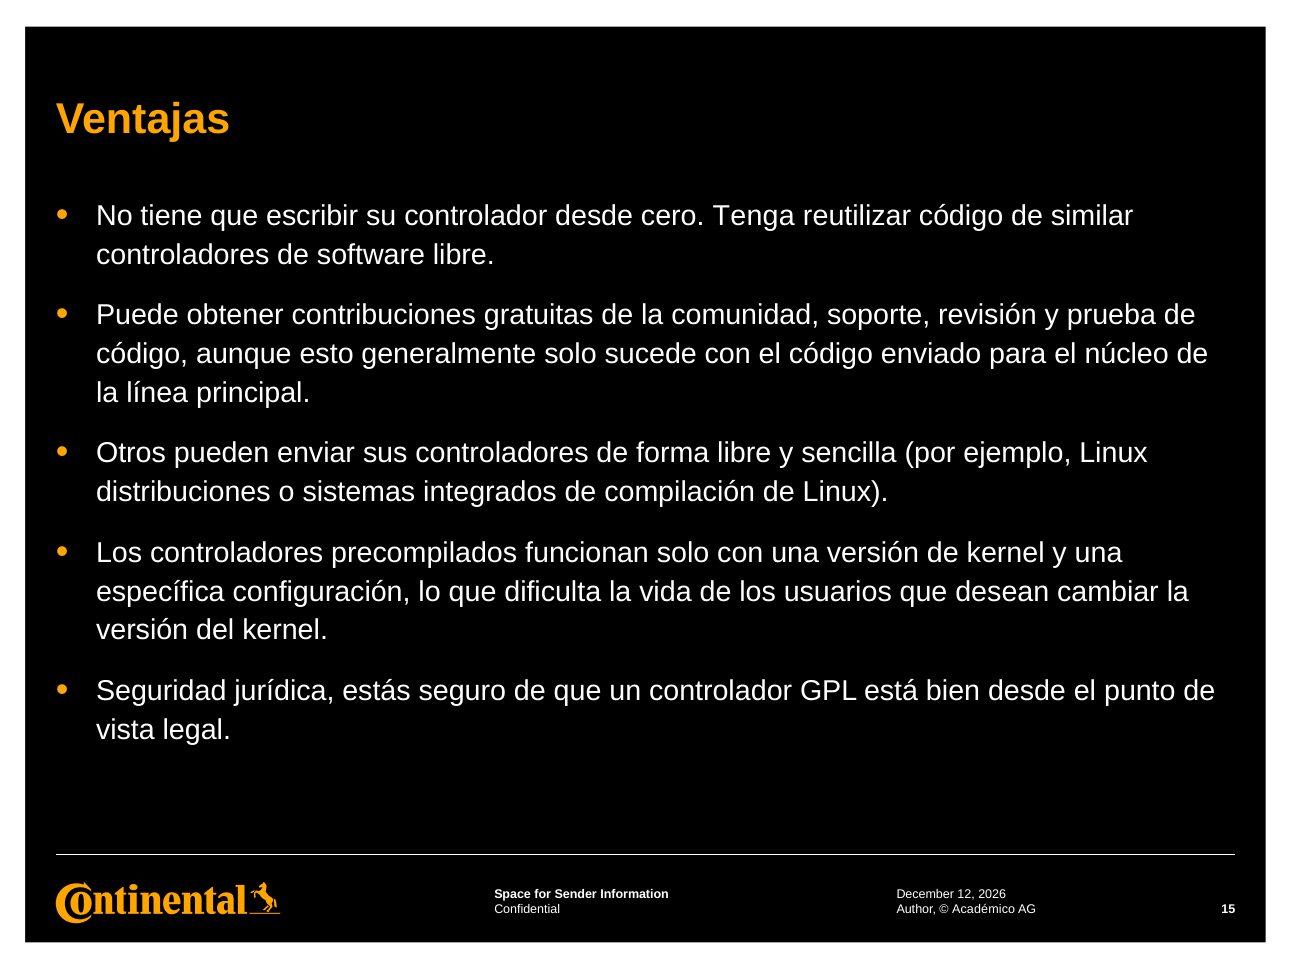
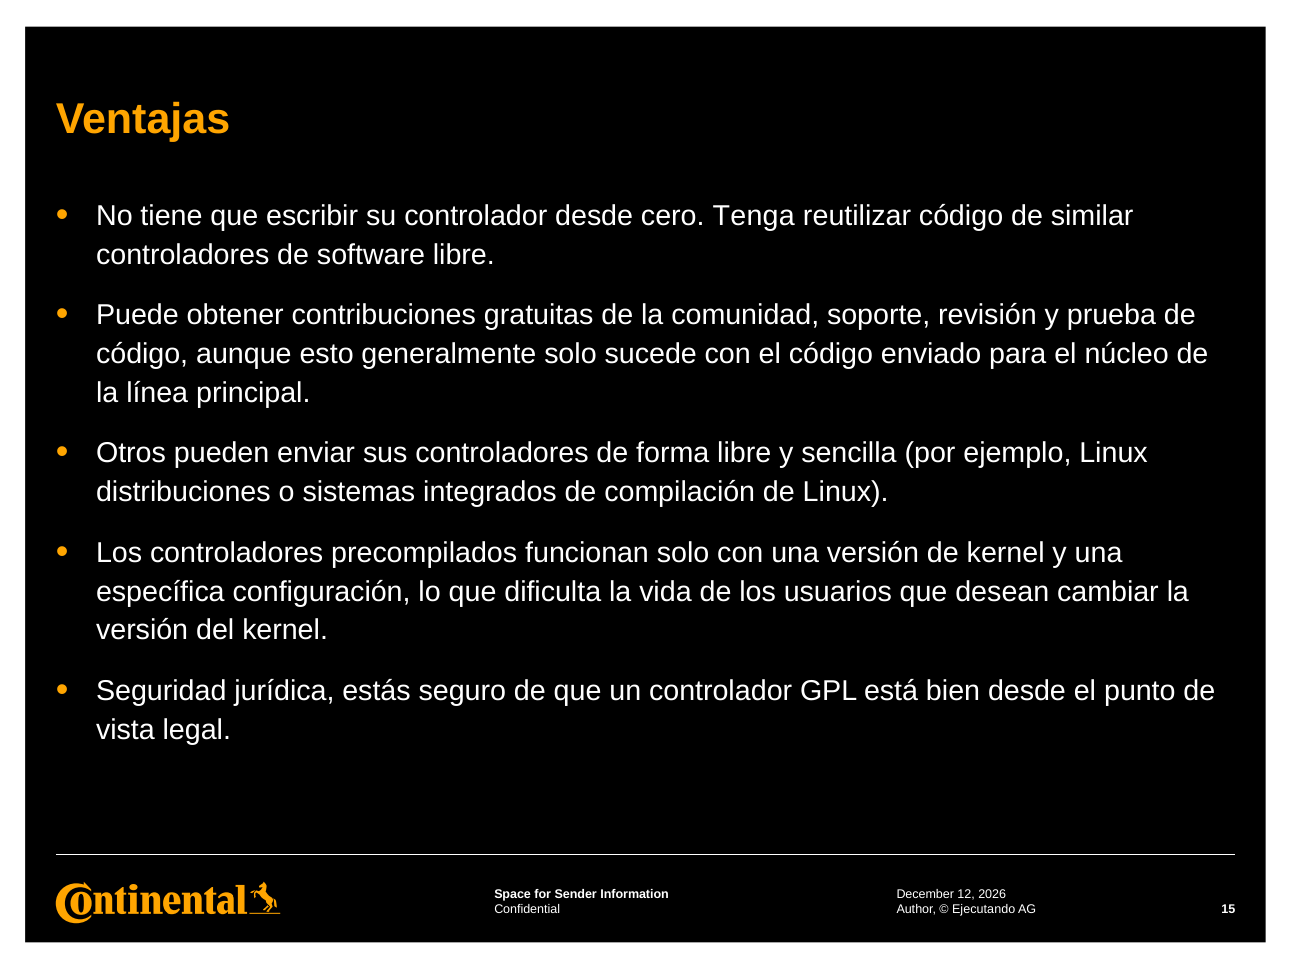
Académico: Académico -> Ejecutando (984, 909)
